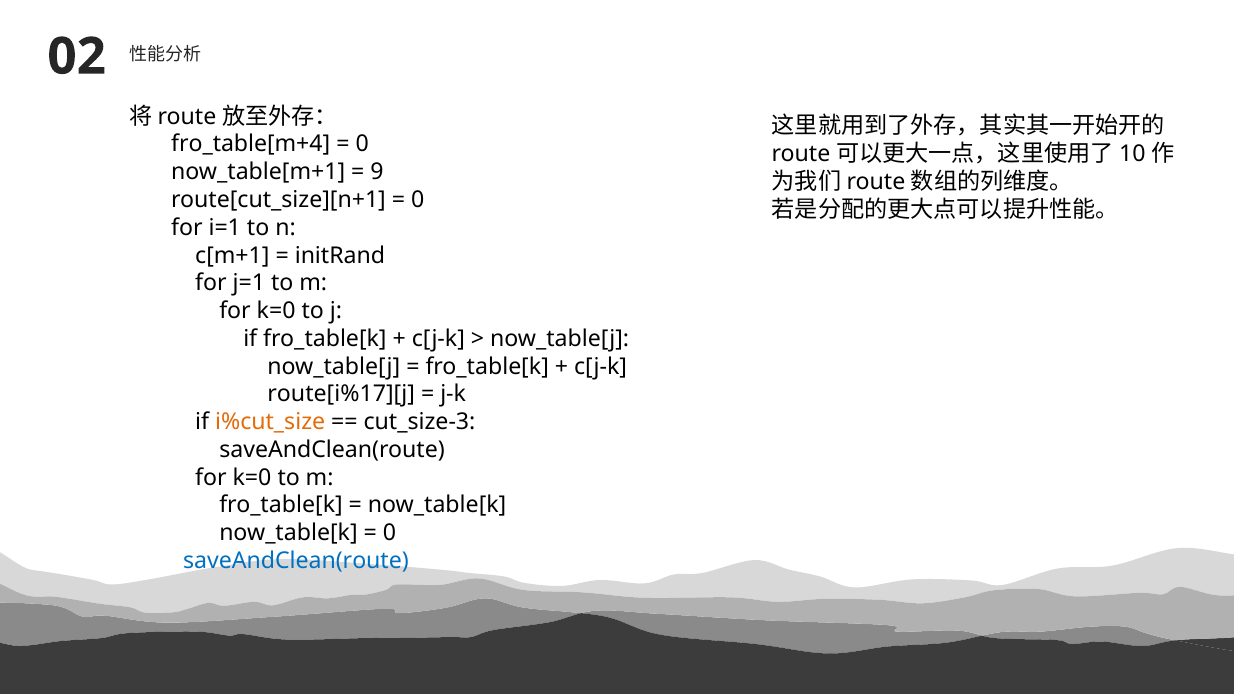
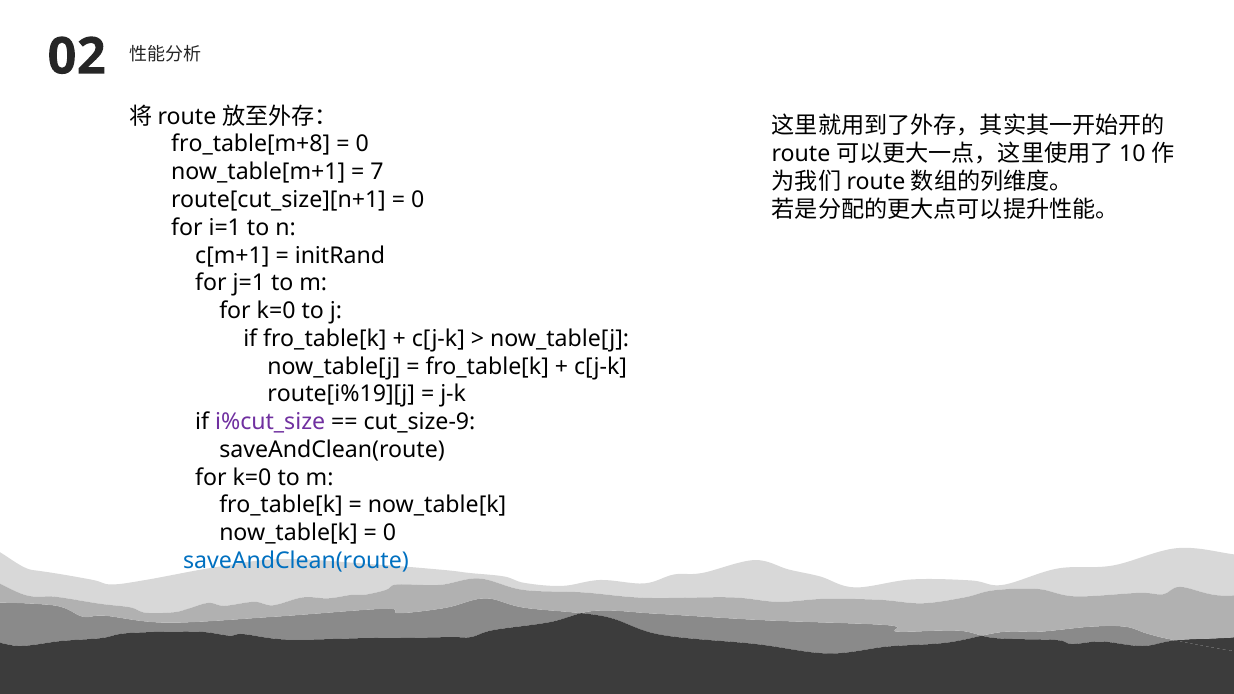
fro_table[m+4: fro_table[m+4 -> fro_table[m+8 (251, 144)
9: 9 -> 7 (377, 172)
route[i%17][j: route[i%17][j -> route[i%19][j (341, 394)
i%cut_size colour: orange -> purple (270, 422)
cut_size-3: cut_size-3 -> cut_size-9 (419, 422)
